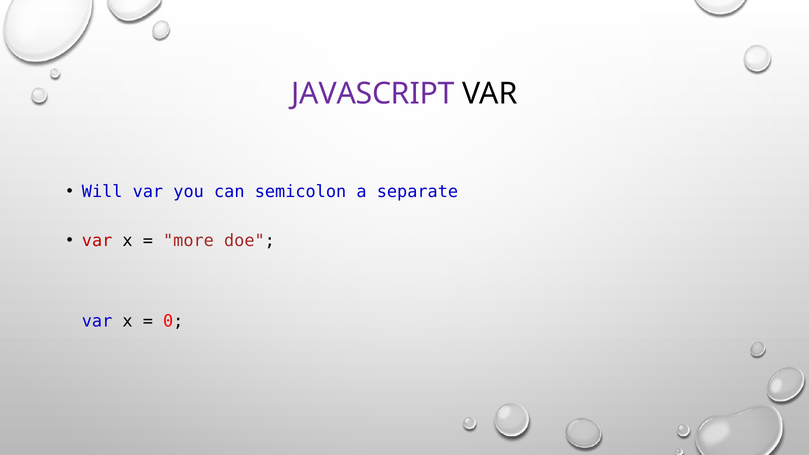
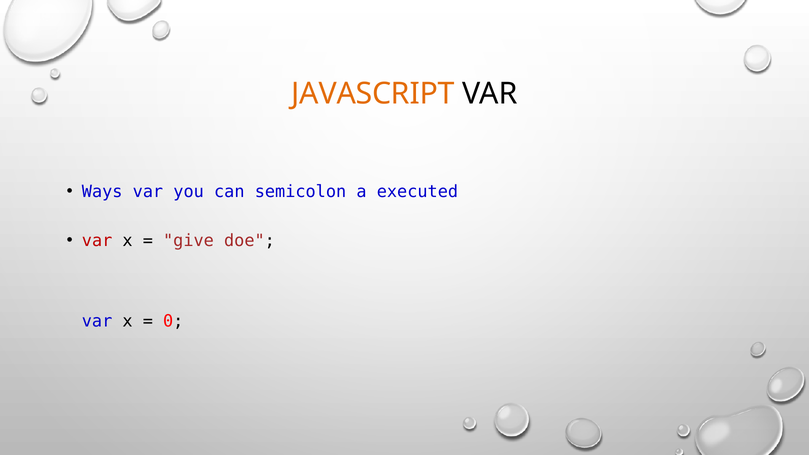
JAVASCRIPT colour: purple -> orange (373, 94)
Will: Will -> Ways (102, 192)
separate: separate -> executed (417, 192)
more: more -> give (188, 241)
